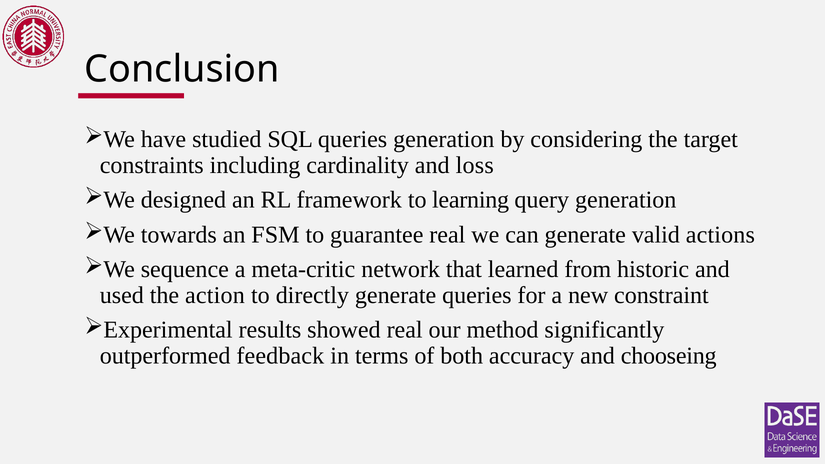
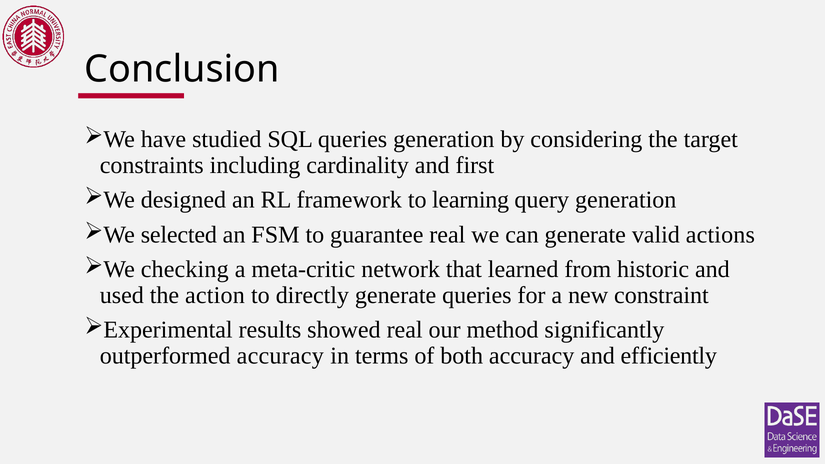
loss: loss -> first (475, 165)
towards: towards -> selected (179, 235)
sequence: sequence -> checking (185, 269)
outperformed feedback: feedback -> accuracy (280, 356)
chooseing: chooseing -> efficiently (669, 356)
